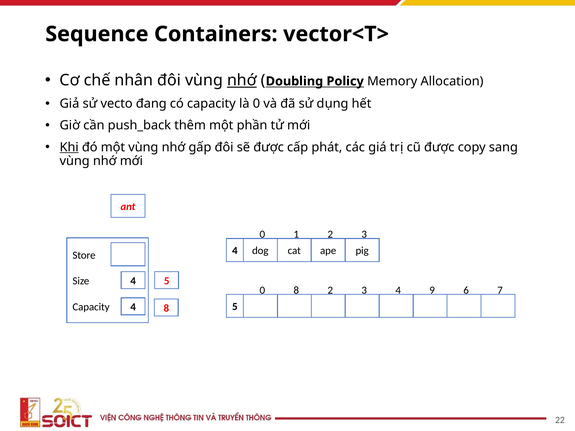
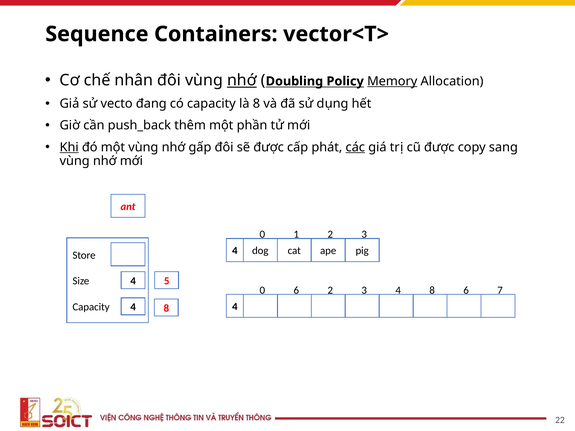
Memory underline: none -> present (392, 81)
là 0: 0 -> 8 (256, 104)
các underline: none -> present (355, 147)
0 8: 8 -> 6 (296, 290)
4 9: 9 -> 8 (432, 290)
8 5: 5 -> 4 (235, 307)
